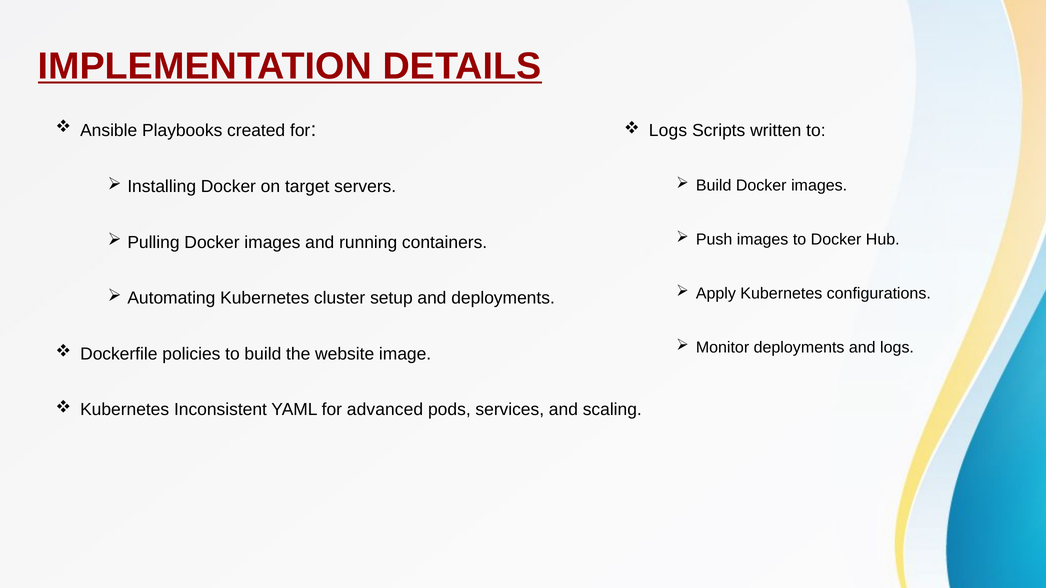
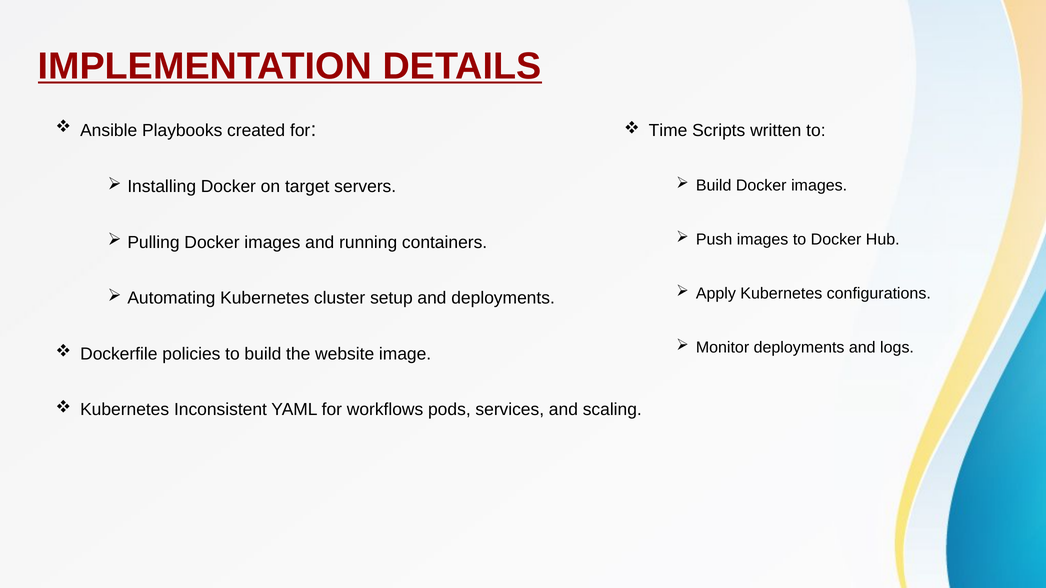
Logs: Logs -> Time (668, 131)
advanced: advanced -> workflows (385, 410)
